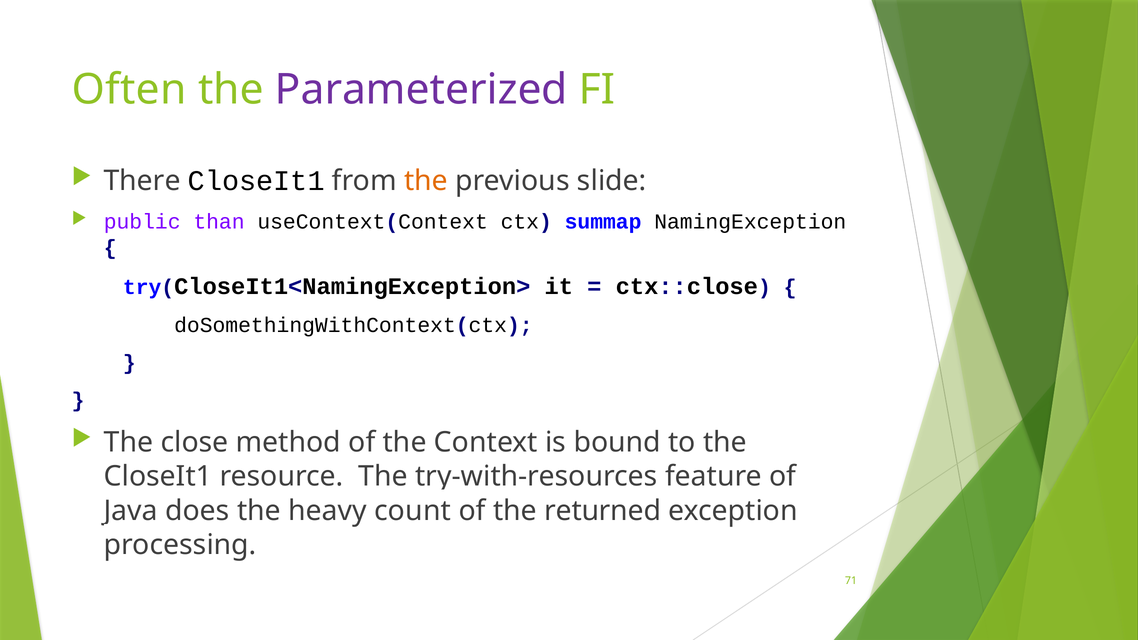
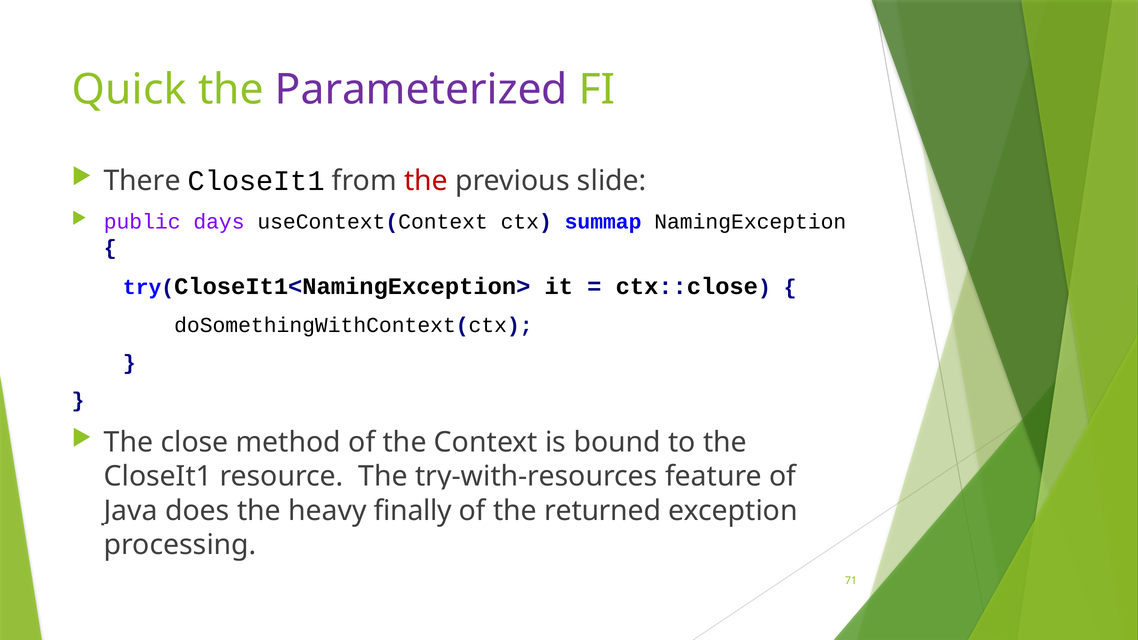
Often: Often -> Quick (129, 90)
the colour: orange -> red (426, 181)
than: than -> days (219, 222)
count: count -> finally (413, 511)
